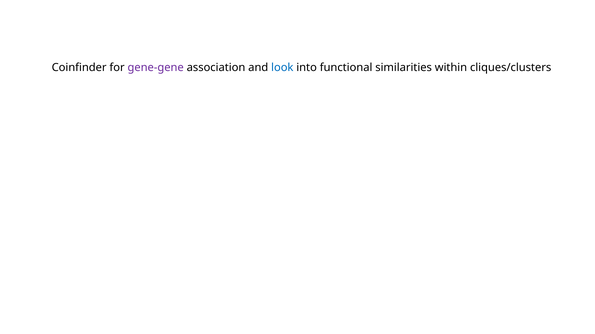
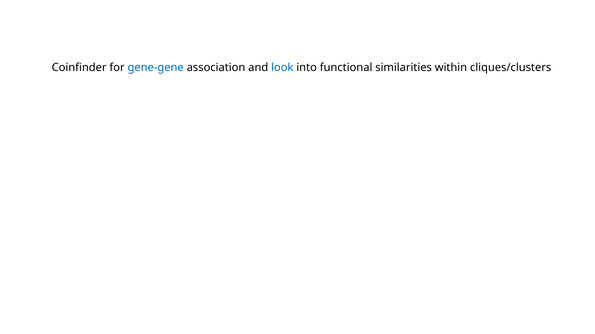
gene-gene colour: purple -> blue (156, 68)
